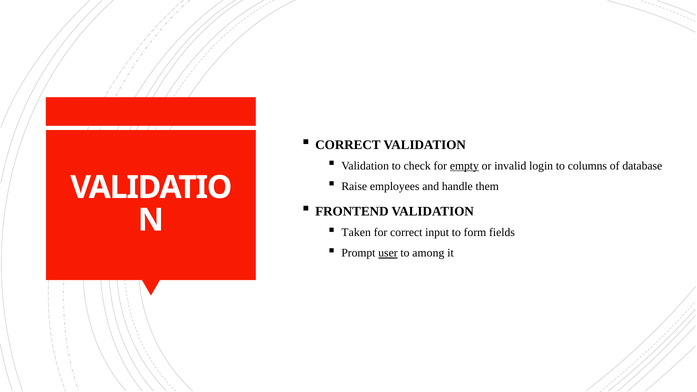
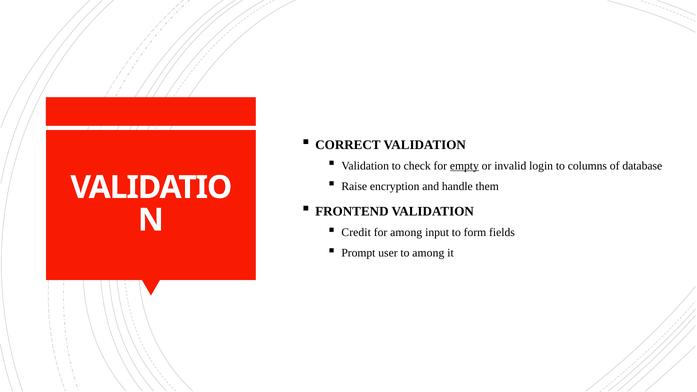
employees: employees -> encryption (395, 186)
Taken: Taken -> Credit (356, 233)
for correct: correct -> among (406, 233)
user underline: present -> none (388, 253)
